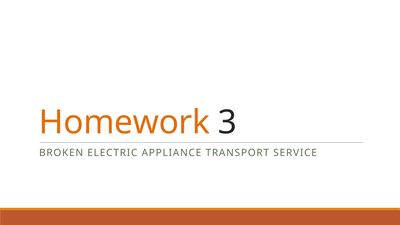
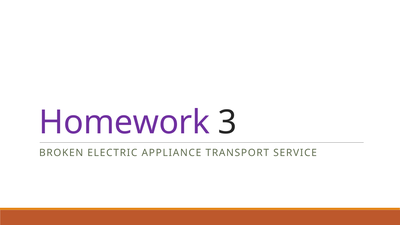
Homework colour: orange -> purple (124, 123)
